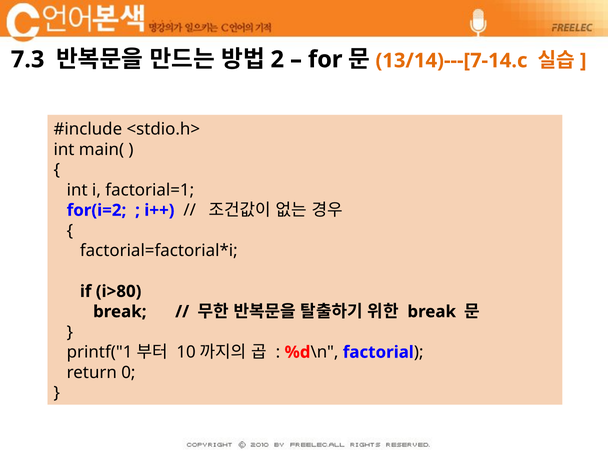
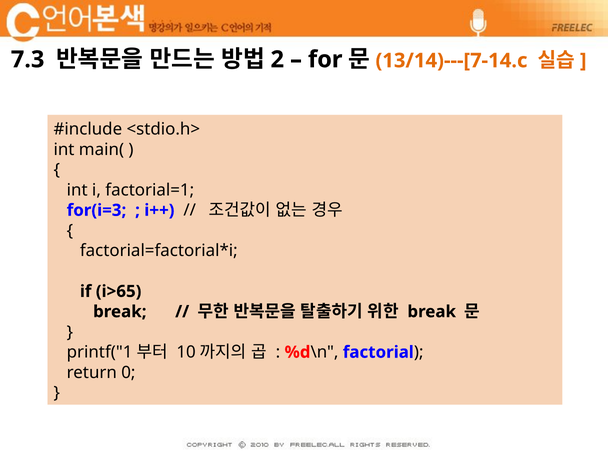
for(i=2: for(i=2 -> for(i=3 (97, 210)
i>80: i>80 -> i>65 (119, 291)
